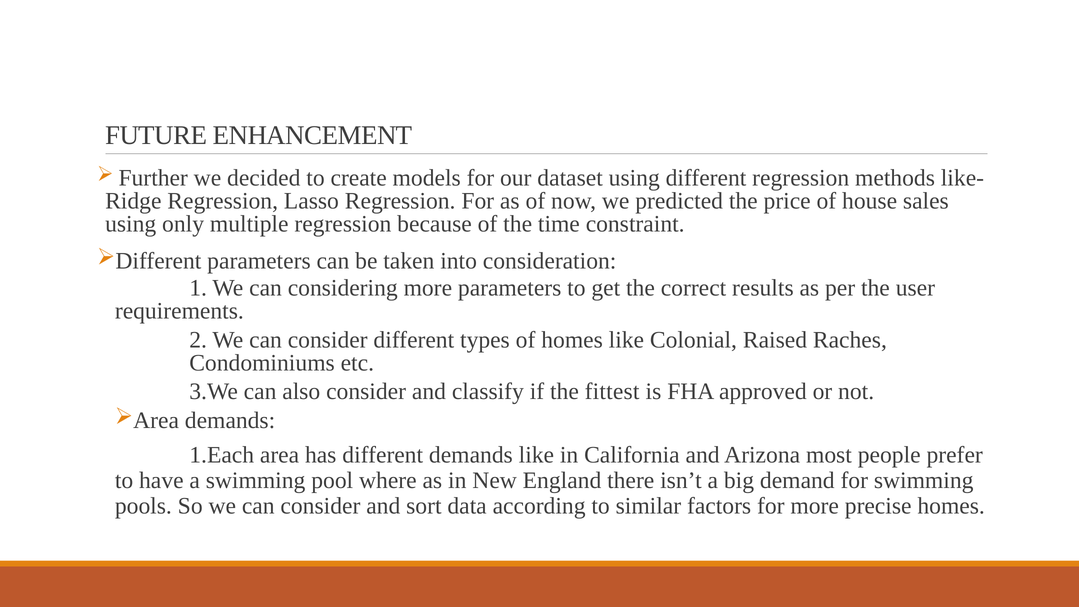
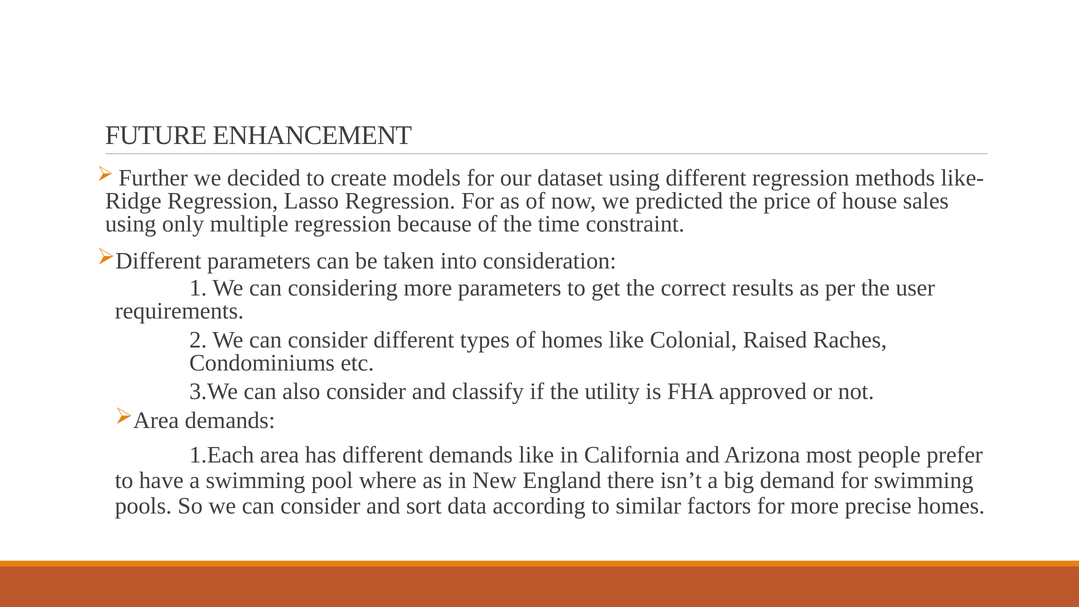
fittest: fittest -> utility (612, 392)
